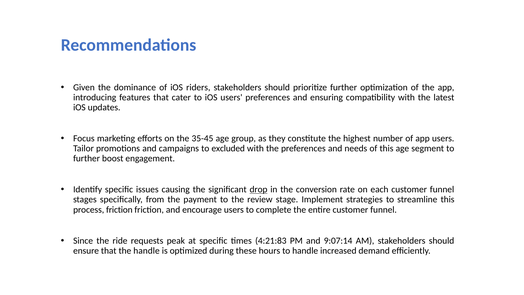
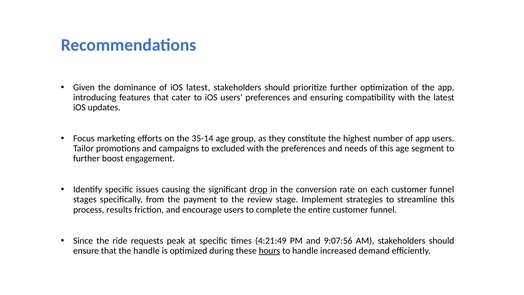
iOS riders: riders -> latest (198, 87)
35-45: 35-45 -> 35-14 (202, 138)
process friction: friction -> results (119, 209)
4:21:83: 4:21:83 -> 4:21:49 (271, 240)
9:07:14: 9:07:14 -> 9:07:56 (338, 240)
hours underline: none -> present (269, 250)
